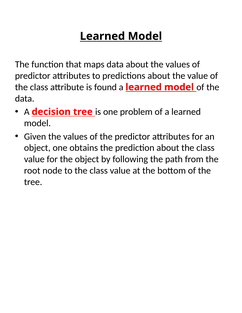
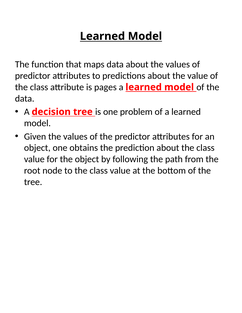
found: found -> pages (105, 87)
